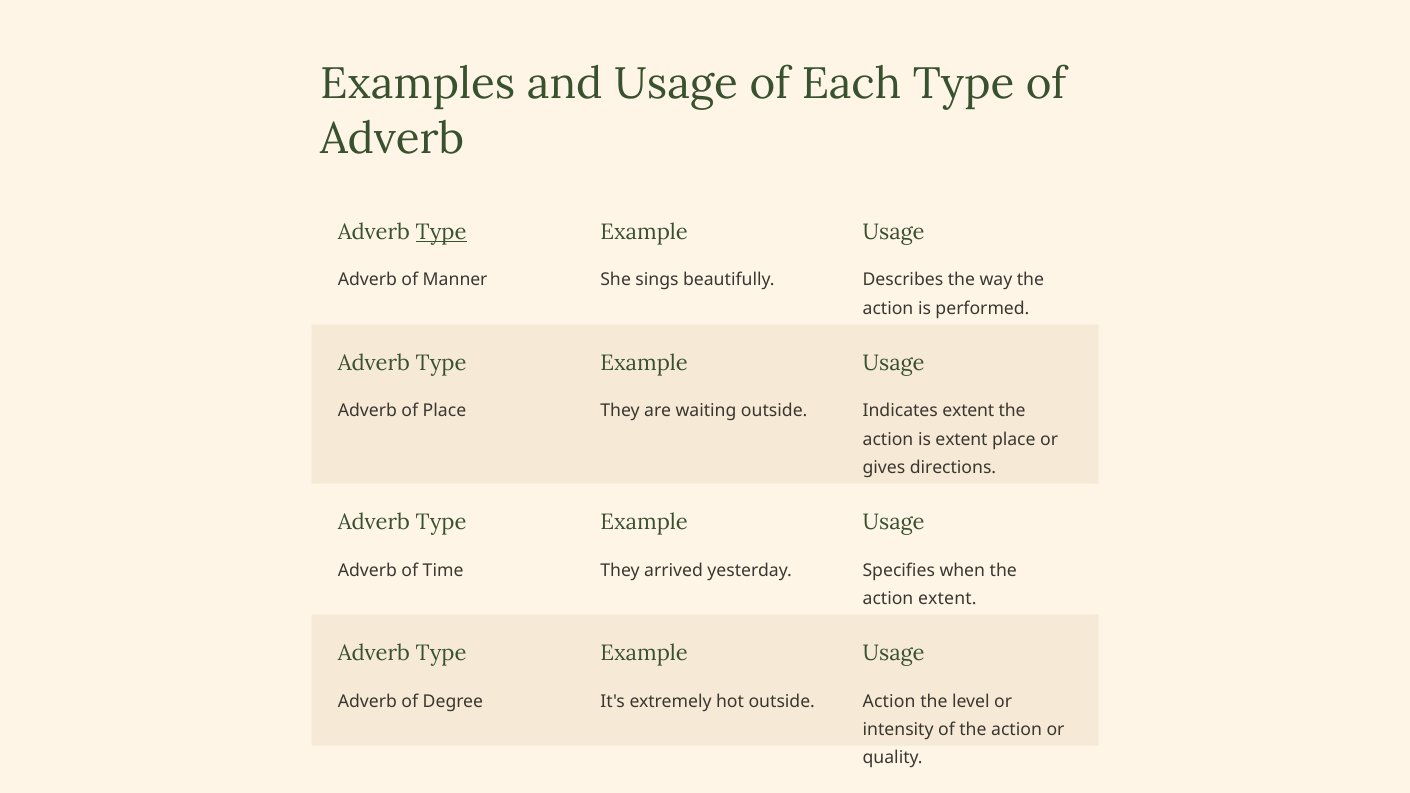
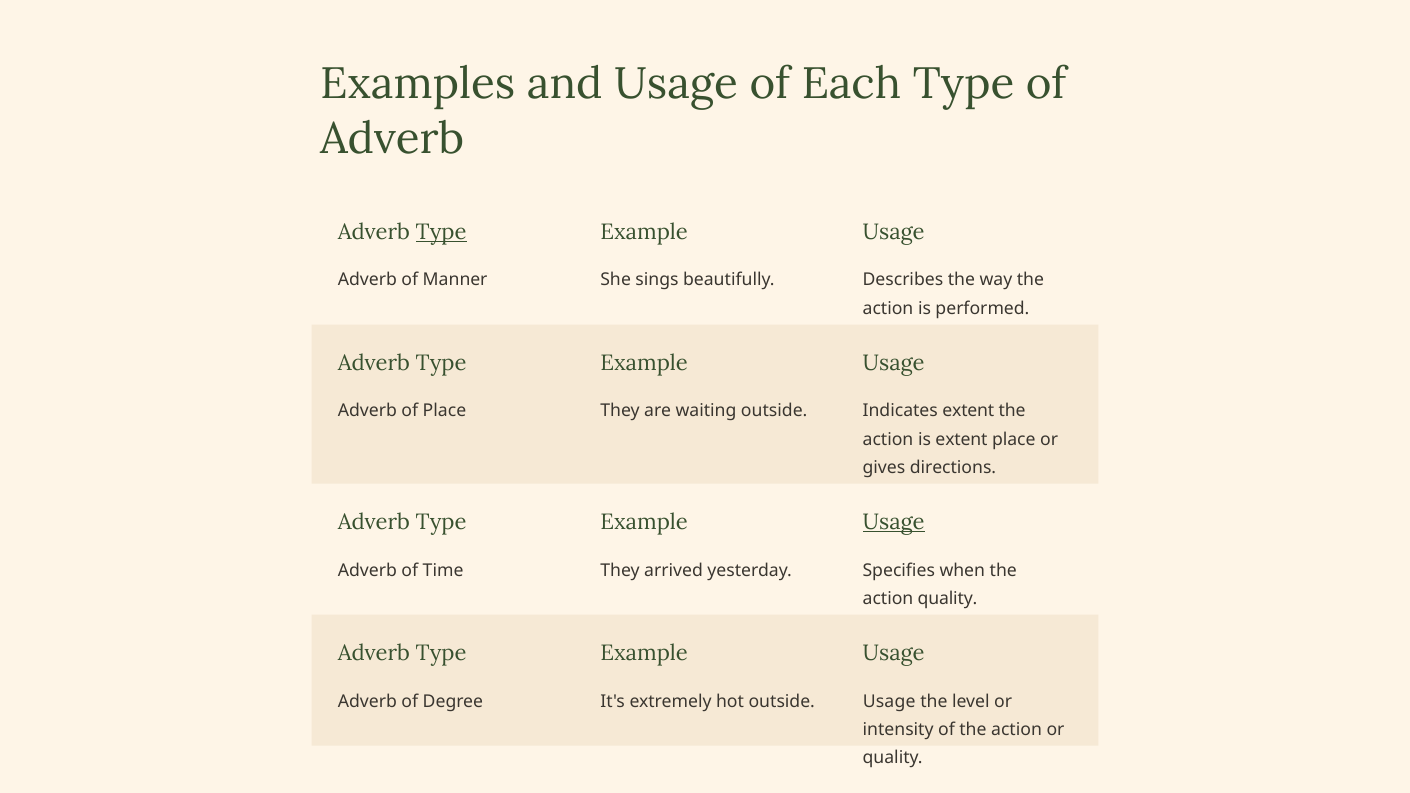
Usage underline: none -> present (894, 522)
action extent: extent -> quality (948, 598)
Action: Action -> Usage (889, 701)
